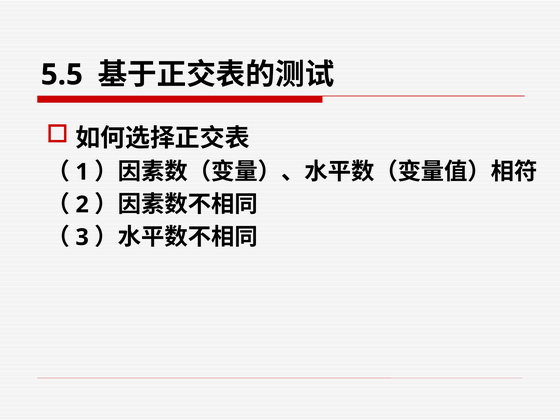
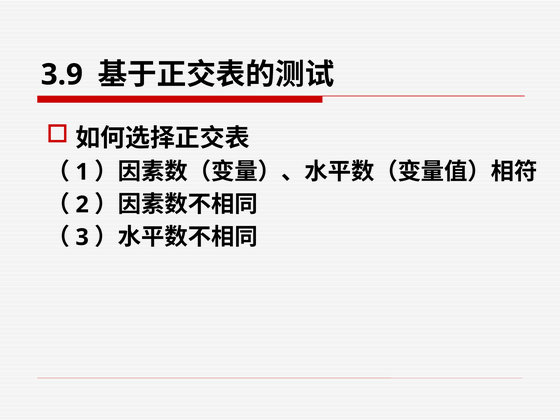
5.5: 5.5 -> 3.9 (62, 75)
